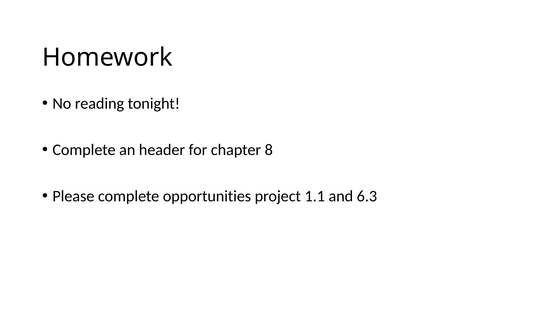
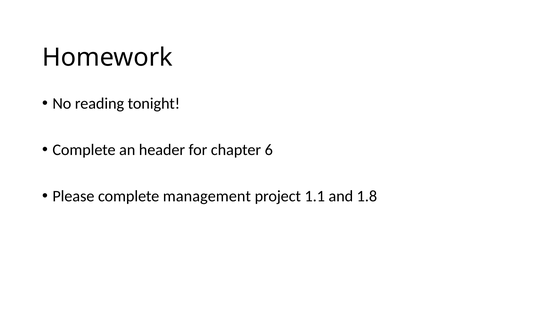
8: 8 -> 6 (269, 150)
opportunities: opportunities -> management (207, 196)
6.3: 6.3 -> 1.8 (367, 196)
